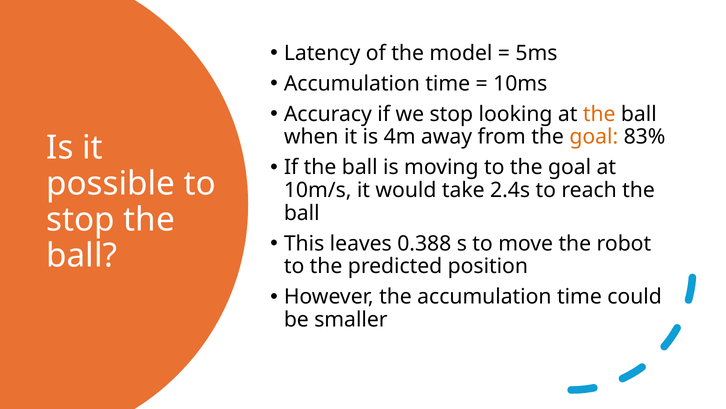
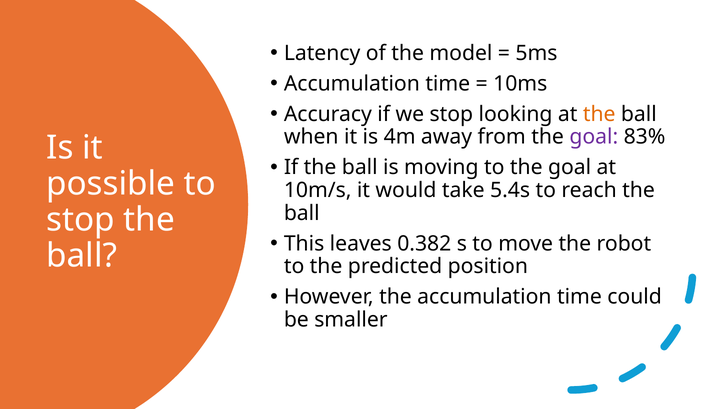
goal colour: orange -> purple (594, 137)
2.4s: 2.4s -> 5.4s (510, 190)
0.388: 0.388 -> 0.382 (424, 243)
